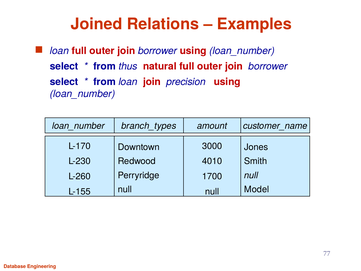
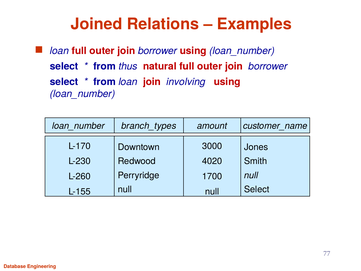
precision: precision -> involving (186, 82)
4010: 4010 -> 4020 (212, 161)
Model: Model -> Select (257, 189)
